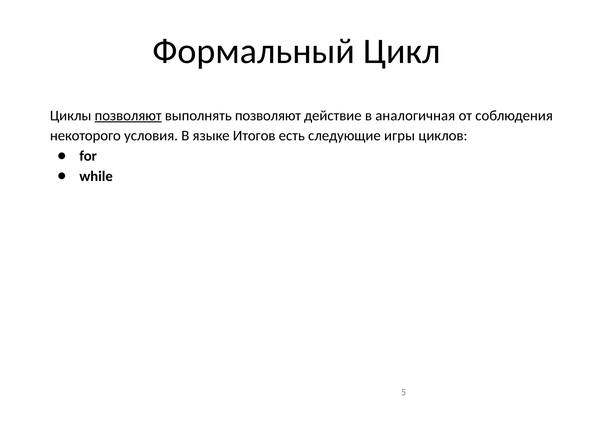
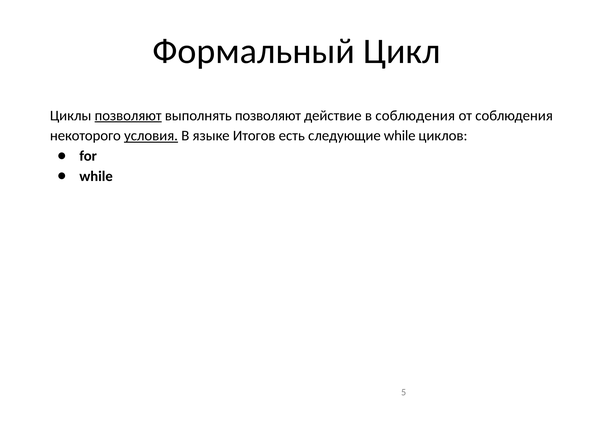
в аналогичная: аналогичная -> соблюдения (415, 116)
условия underline: none -> present (151, 136)
следующие игры: игры -> while (400, 136)
